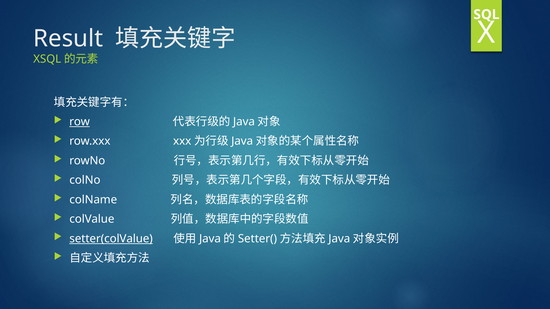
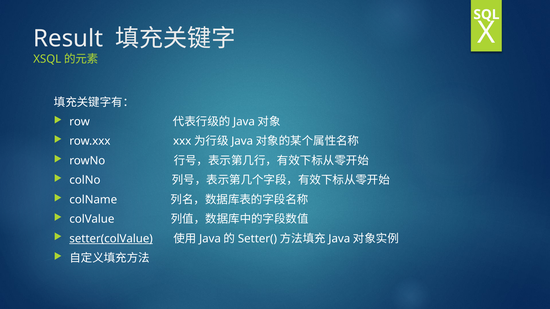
row underline: present -> none (80, 122)
